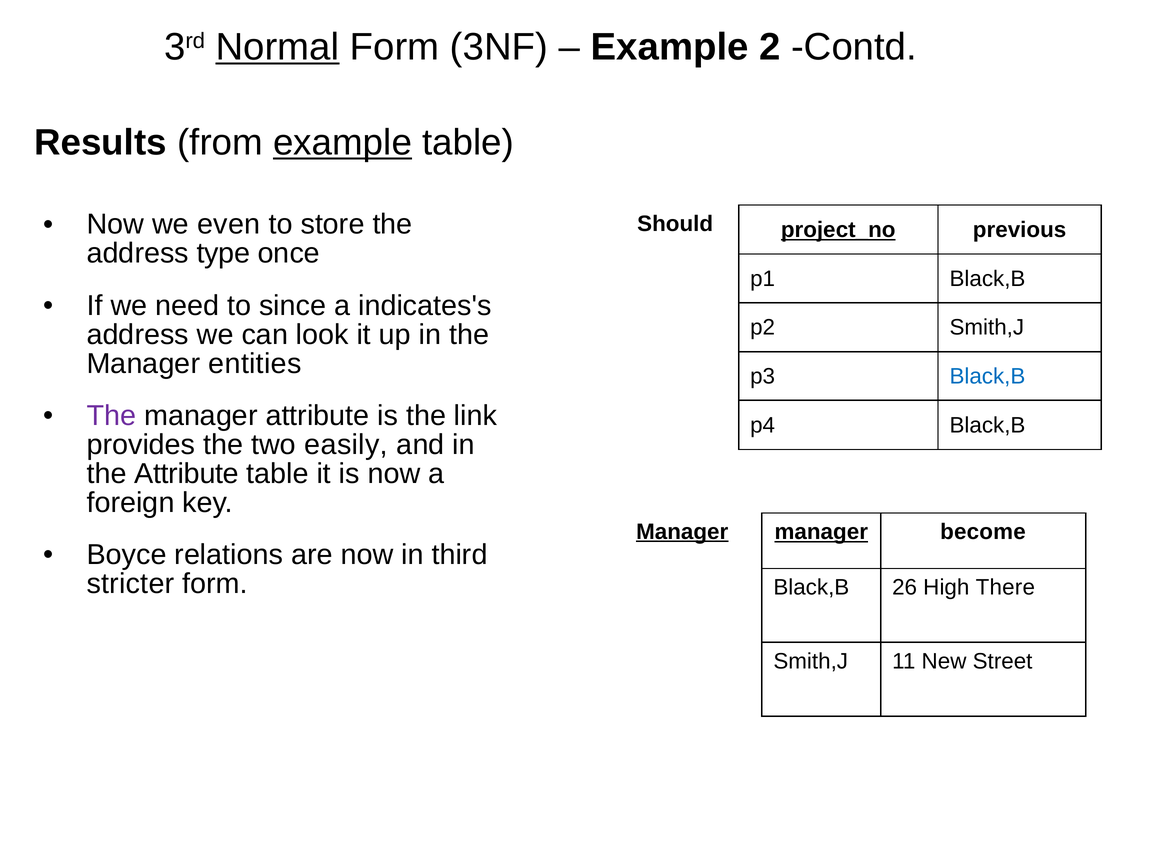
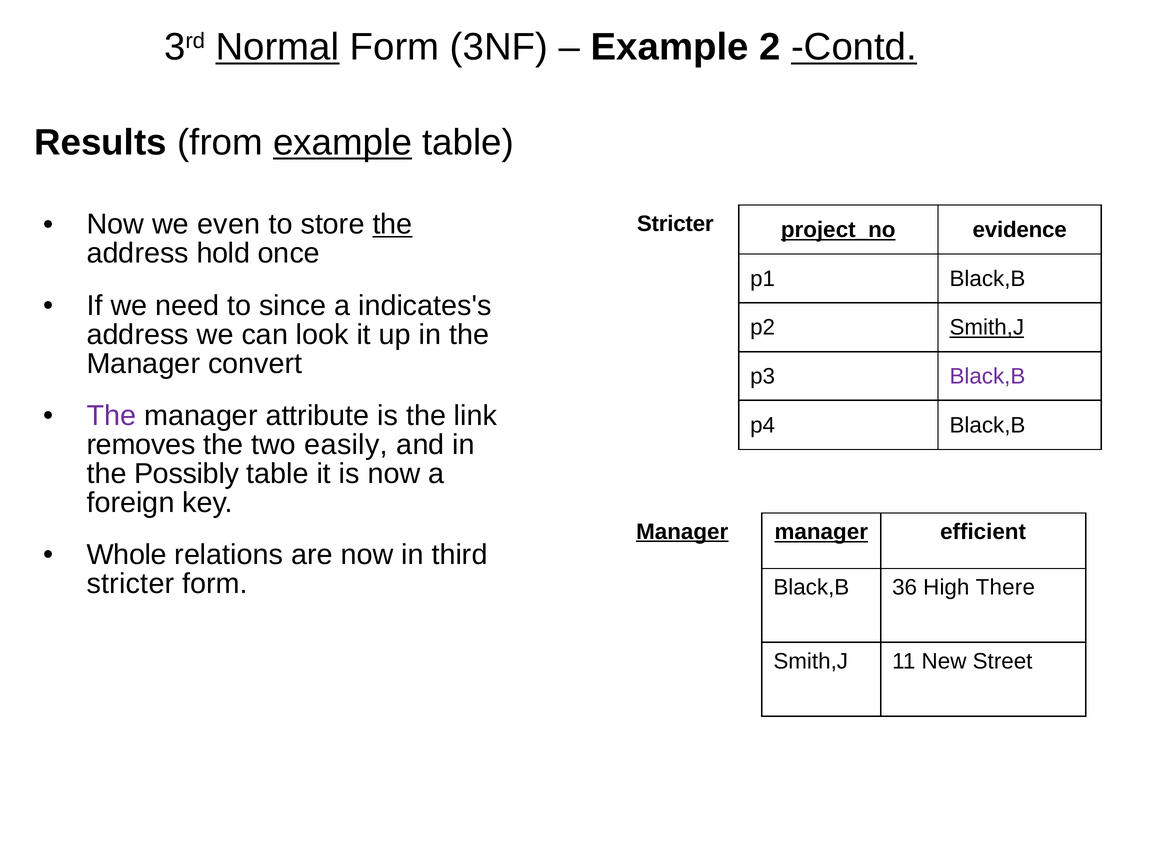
Contd underline: none -> present (854, 47)
the underline: none -> present (392, 224)
Should: Should -> Stricter (675, 224)
previous: previous -> evidence (1020, 230)
type: type -> hold (223, 253)
Smith,J underline: none -> present (987, 328)
entities: entities -> convert (255, 364)
Black,B colour: blue -> purple (987, 376)
provides: provides -> removes (141, 445)
the Attribute: Attribute -> Possibly (187, 474)
become: become -> efficient (983, 532)
Boyce: Boyce -> Whole (127, 555)
26: 26 -> 36 (905, 587)
